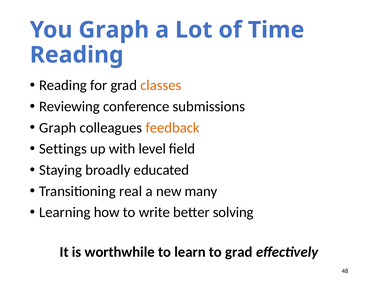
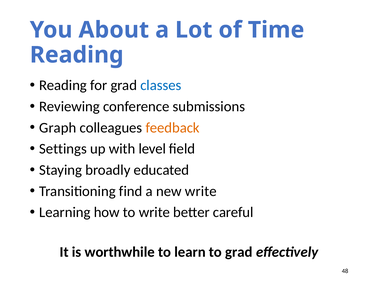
You Graph: Graph -> About (114, 30)
classes colour: orange -> blue (161, 85)
real: real -> find (131, 191)
new many: many -> write (201, 191)
solving: solving -> careful (233, 212)
